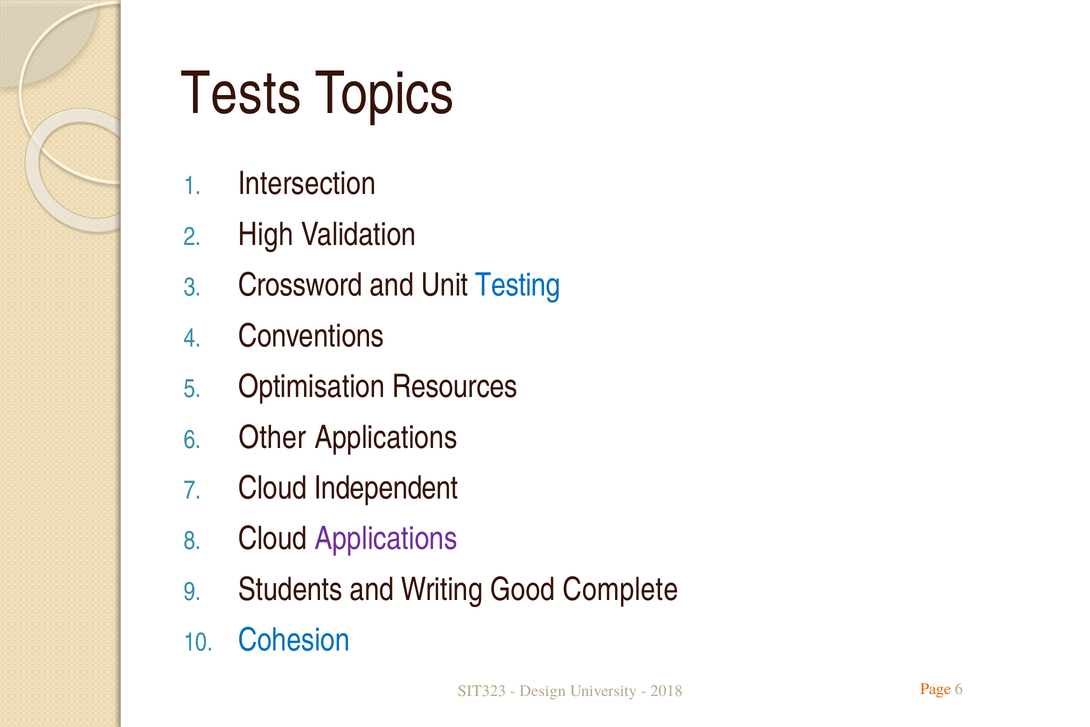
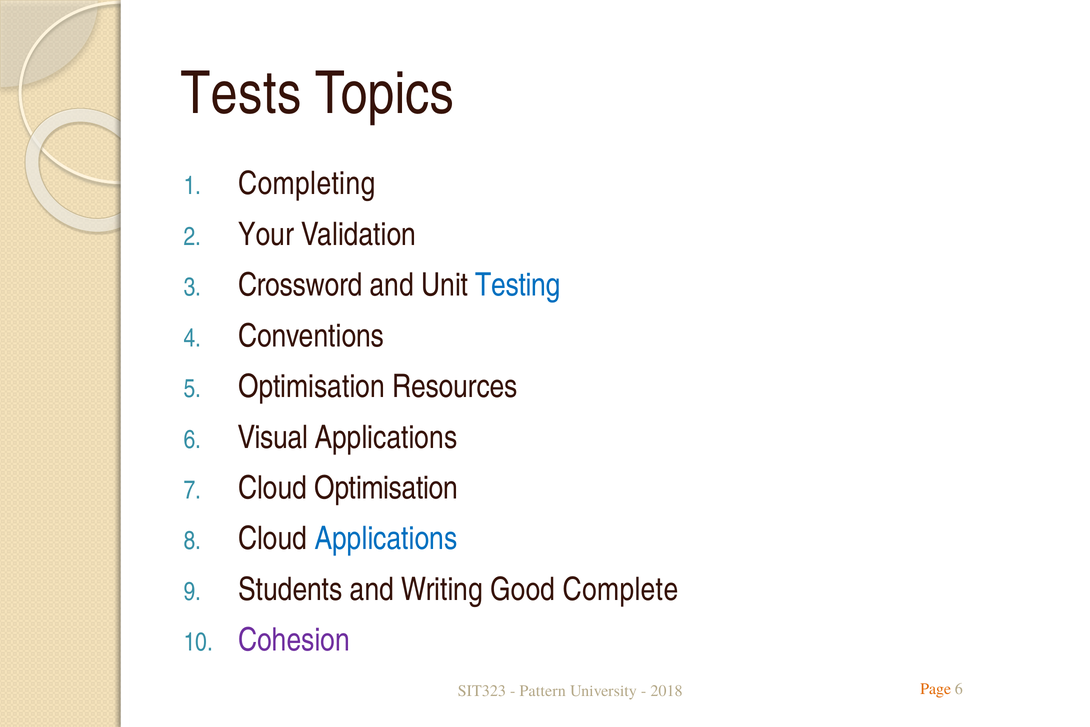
Intersection: Intersection -> Completing (307, 184)
High: High -> Your (266, 234)
Other: Other -> Visual (273, 437)
Cloud Independent: Independent -> Optimisation (386, 488)
Applications colour: purple -> blue (386, 539)
Cohesion colour: blue -> purple (294, 640)
Design: Design -> Pattern (543, 691)
